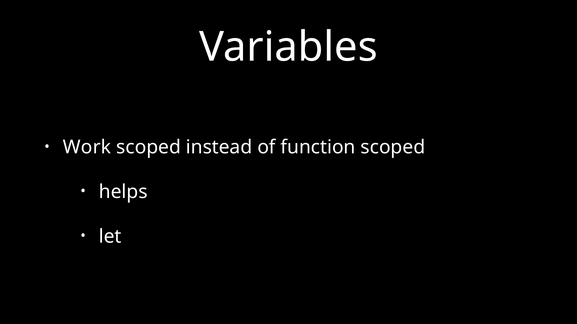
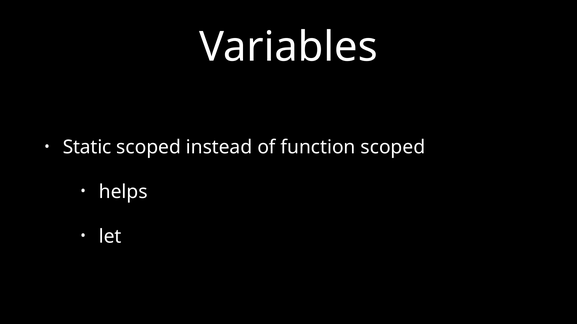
Work: Work -> Static (87, 147)
